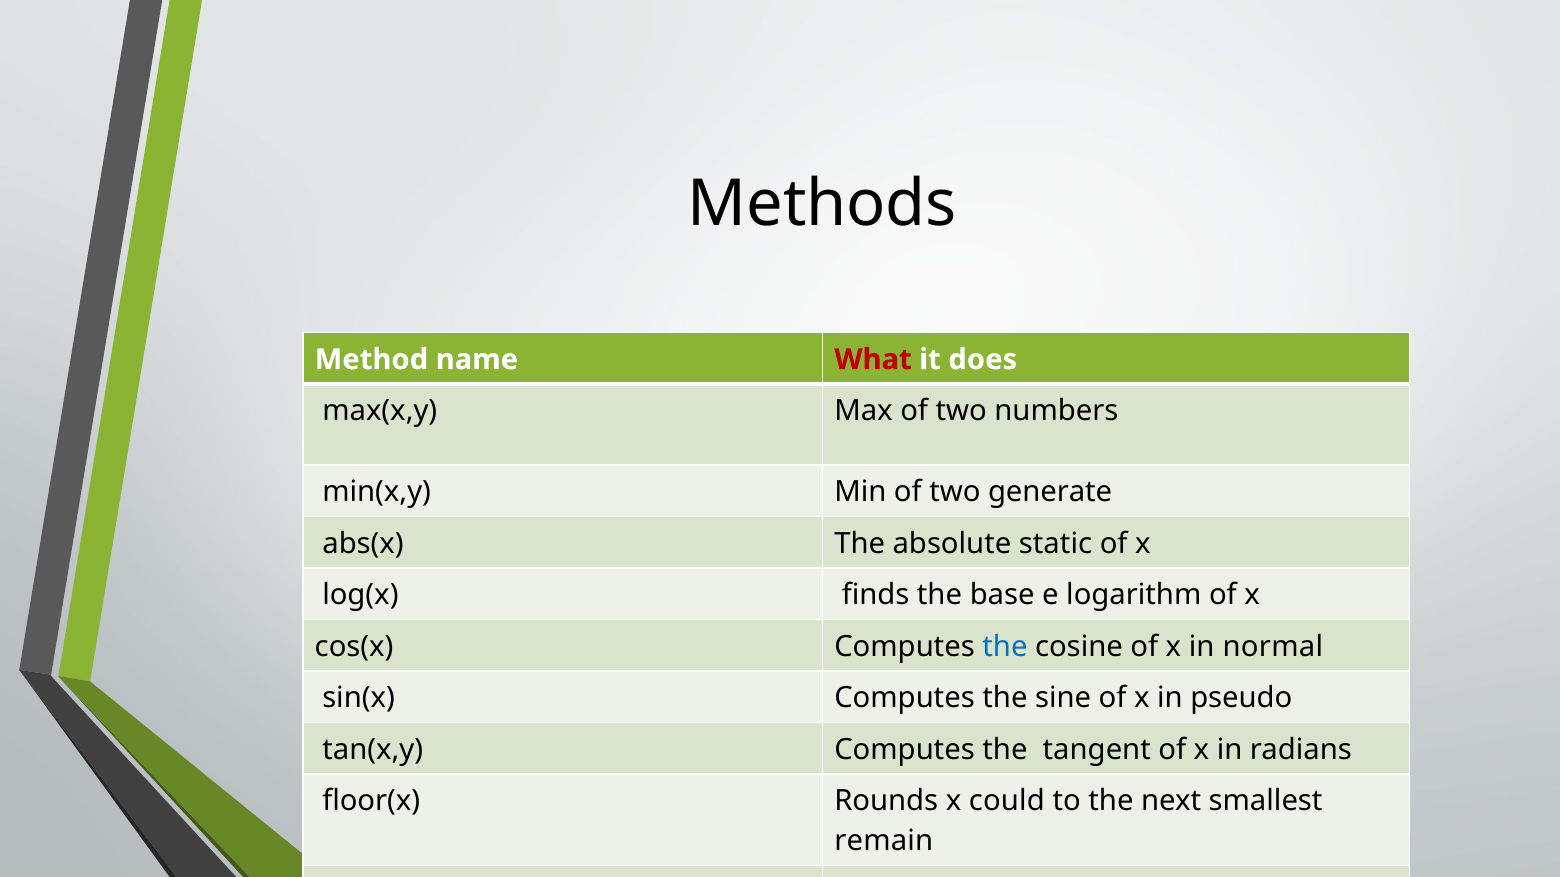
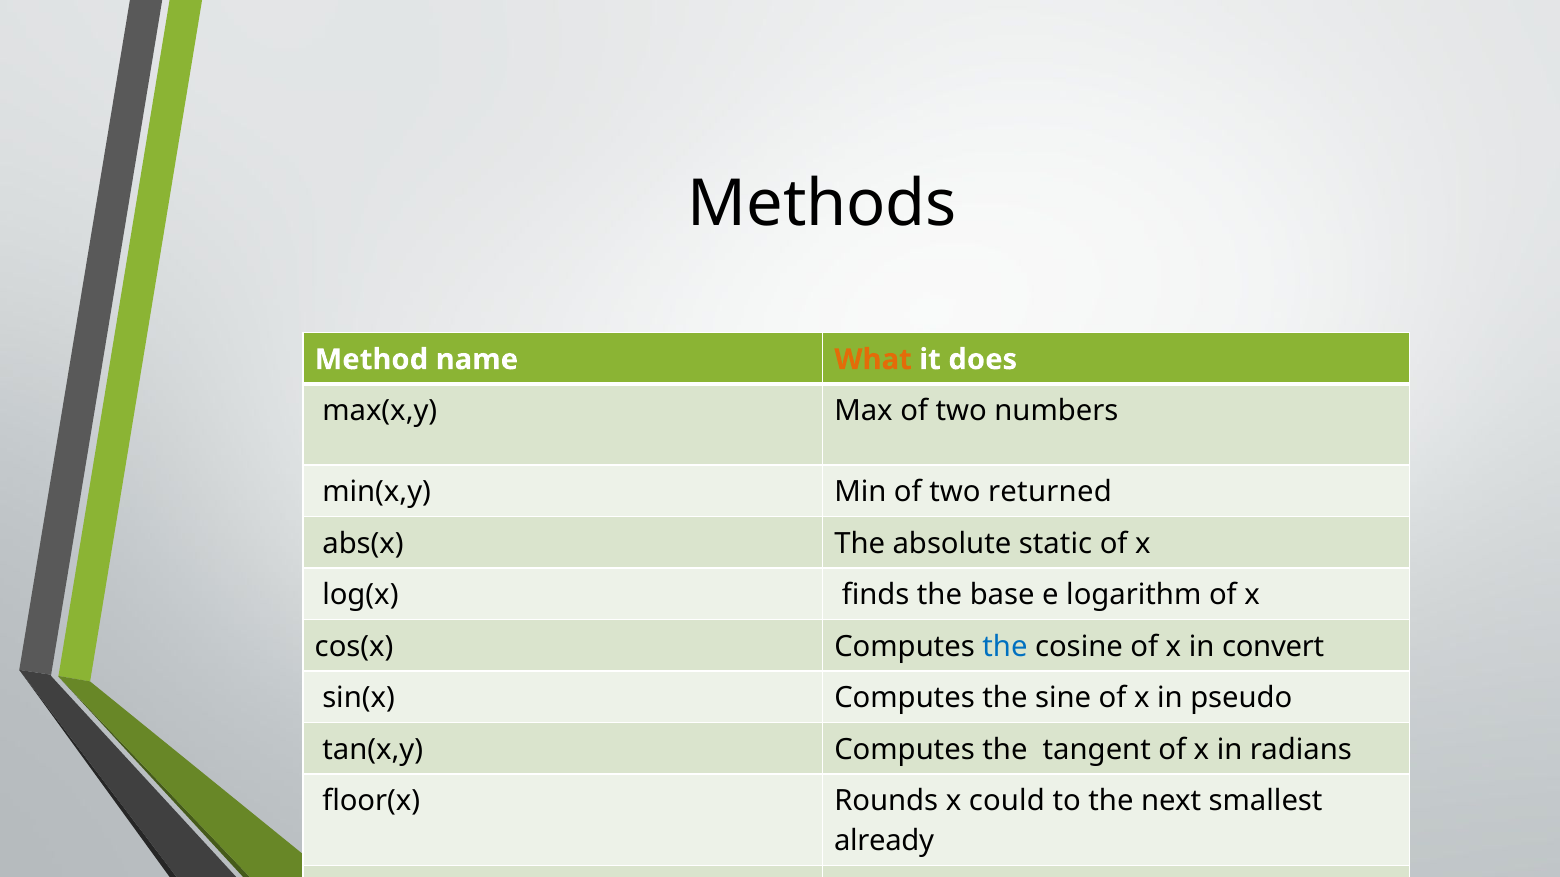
What colour: red -> orange (873, 360)
generate: generate -> returned (1050, 492)
normal: normal -> convert (1273, 647)
remain: remain -> already (884, 842)
